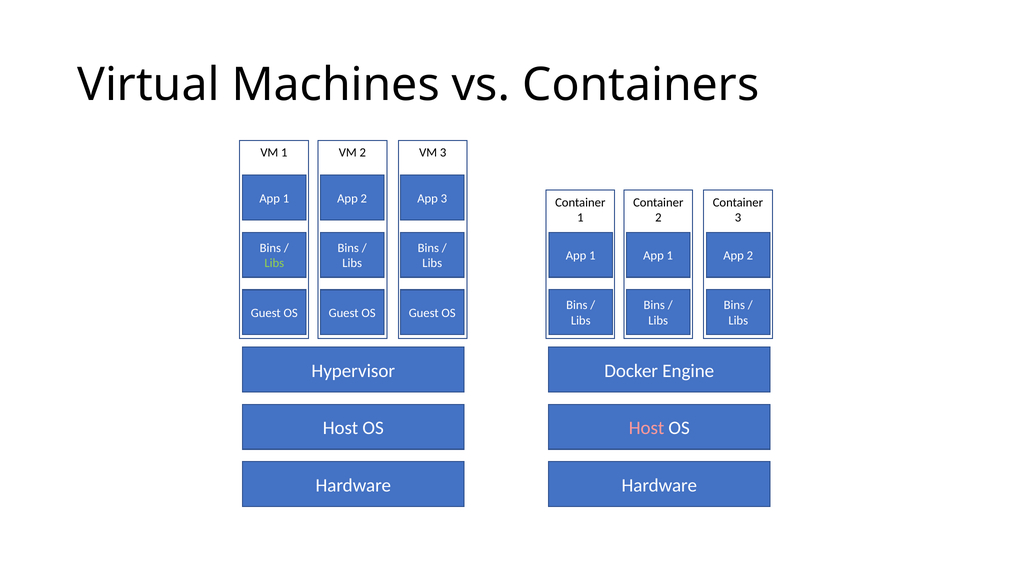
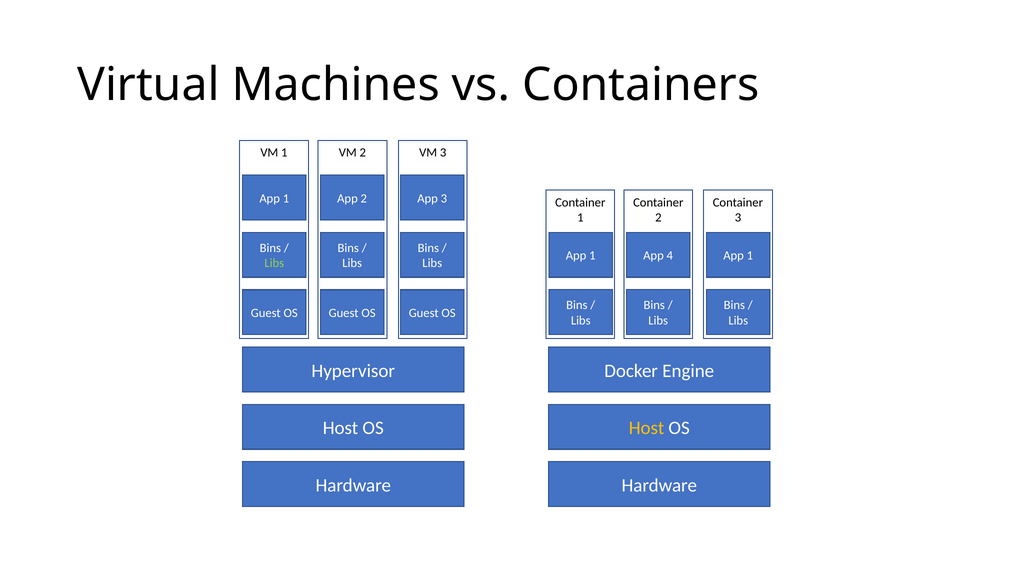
1 App 1: 1 -> 4 (670, 256)
2: 2 -> 1 (750, 256)
Host colour: pink -> yellow (647, 428)
